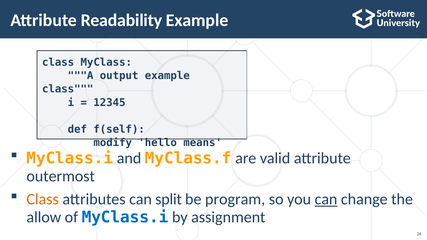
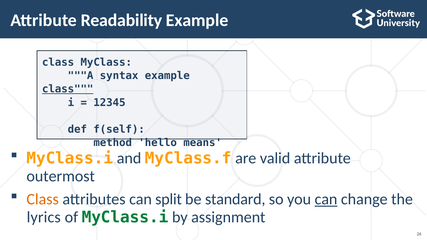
output: output -> syntax (119, 76)
class underline: none -> present (68, 89)
modify: modify -> method (113, 143)
program: program -> standard (235, 199)
allow: allow -> lyrics (44, 218)
MyClass.i colour: blue -> green (125, 218)
